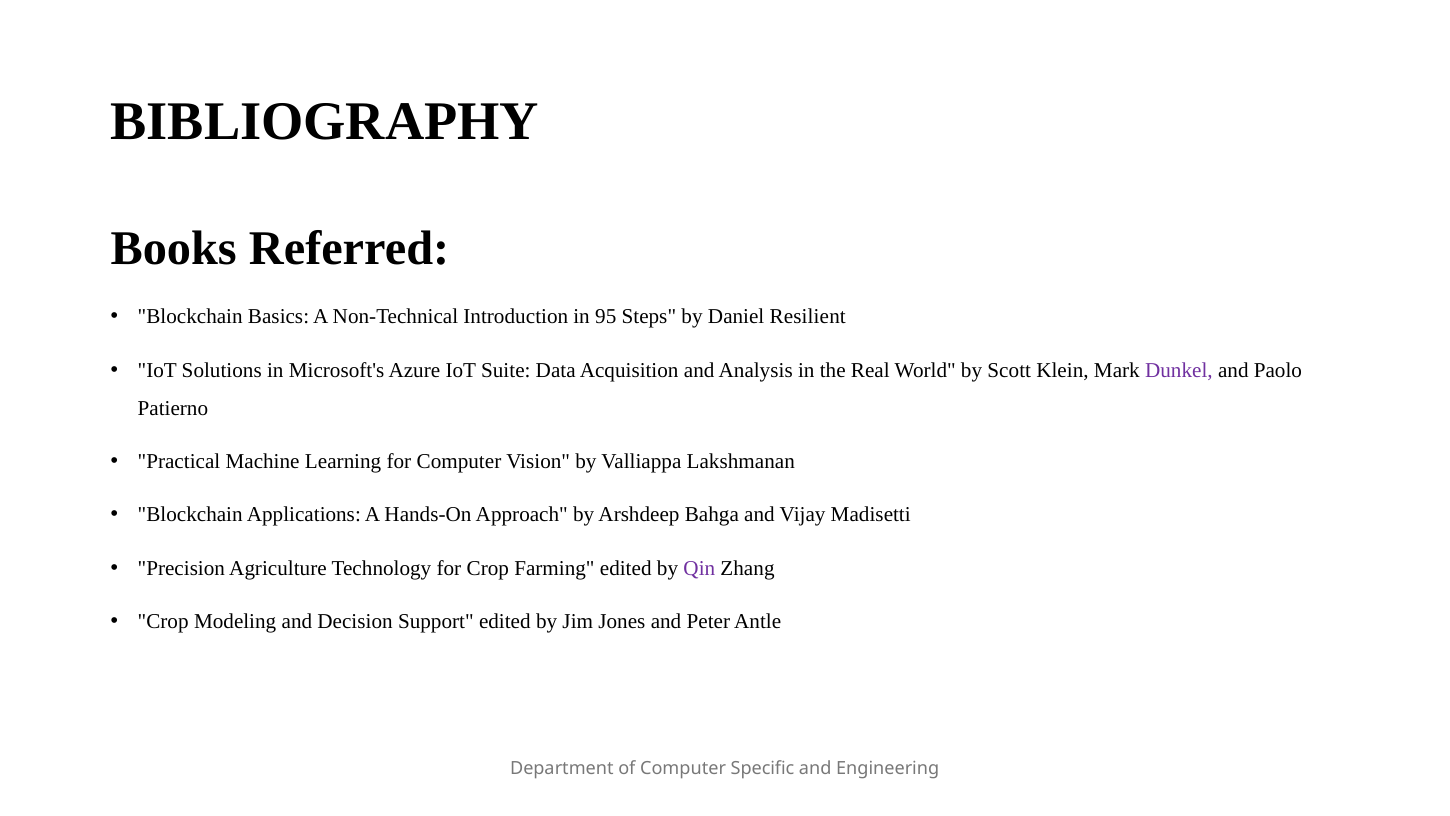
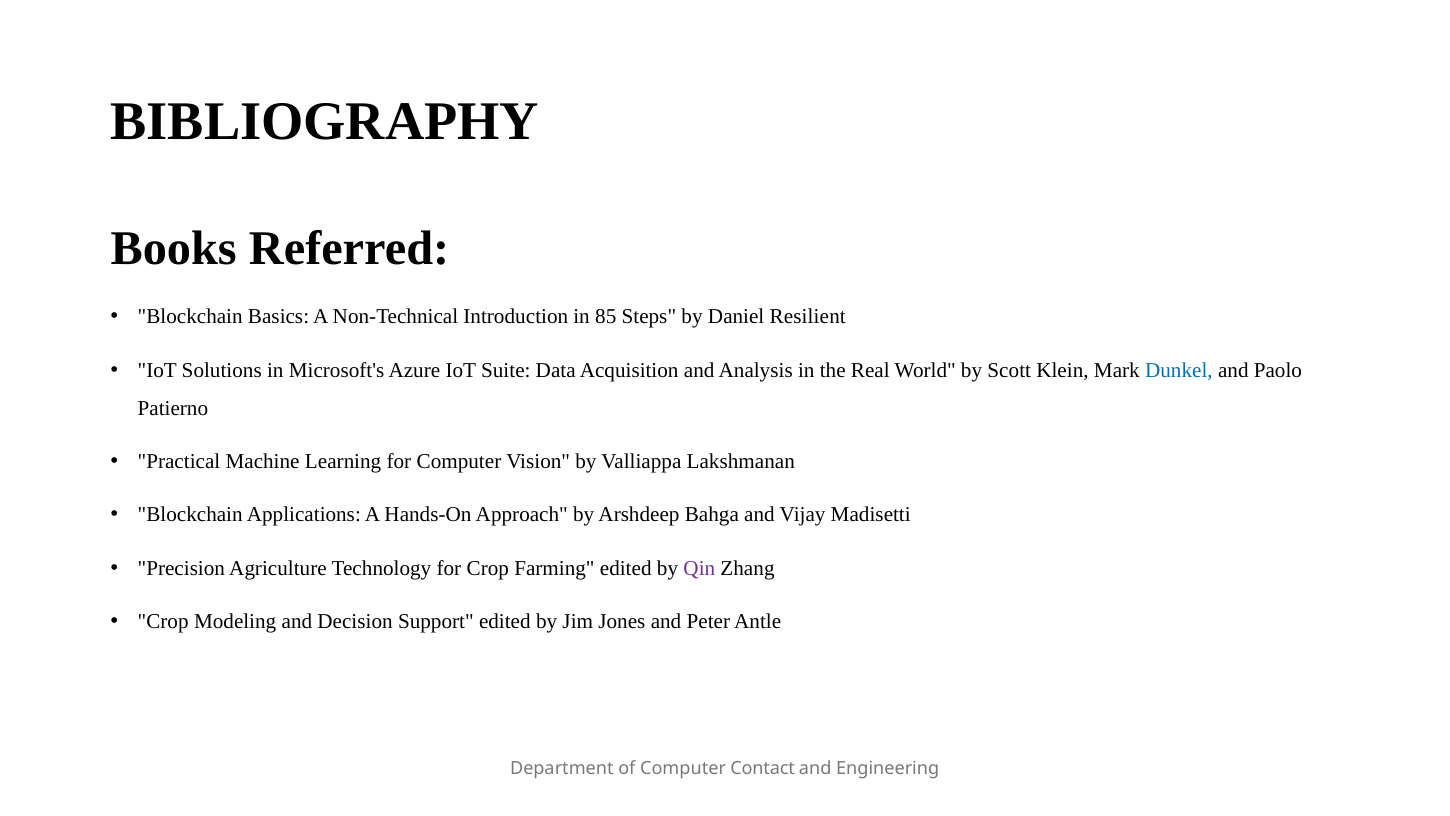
95: 95 -> 85 (606, 317)
Dunkel colour: purple -> blue (1179, 370)
Specific: Specific -> Contact (763, 768)
